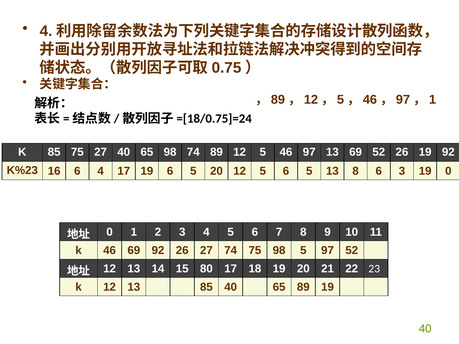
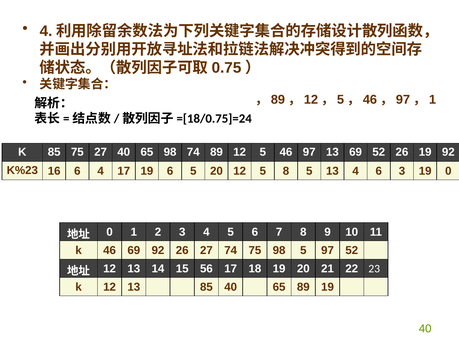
12 5 6: 6 -> 8 (286, 171)
13 8: 8 -> 4 (356, 171)
80: 80 -> 56 (206, 269)
